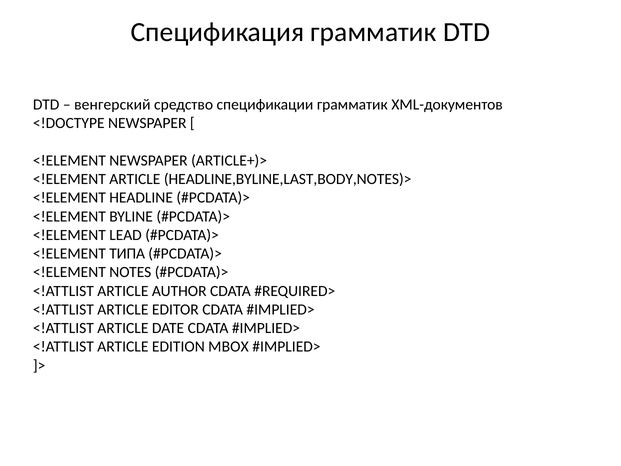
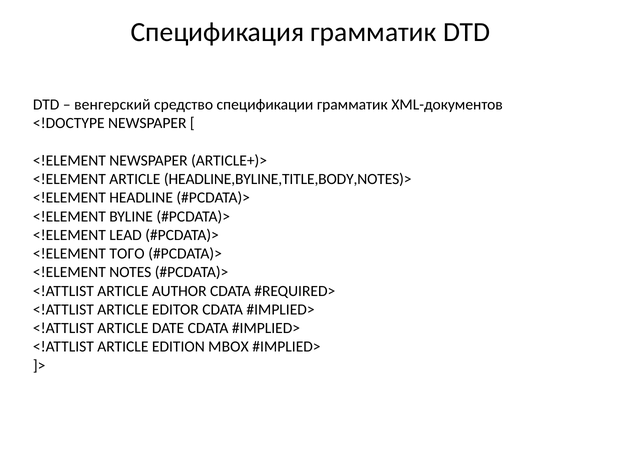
HEADLINE,BYLINE,LAST,BODY,NOTES)>: HEADLINE,BYLINE,LAST,BODY,NOTES)> -> HEADLINE,BYLINE,TITLE,BODY,NOTES)> (288, 179)
ТИПА: ТИПА -> ТОГО (127, 254)
